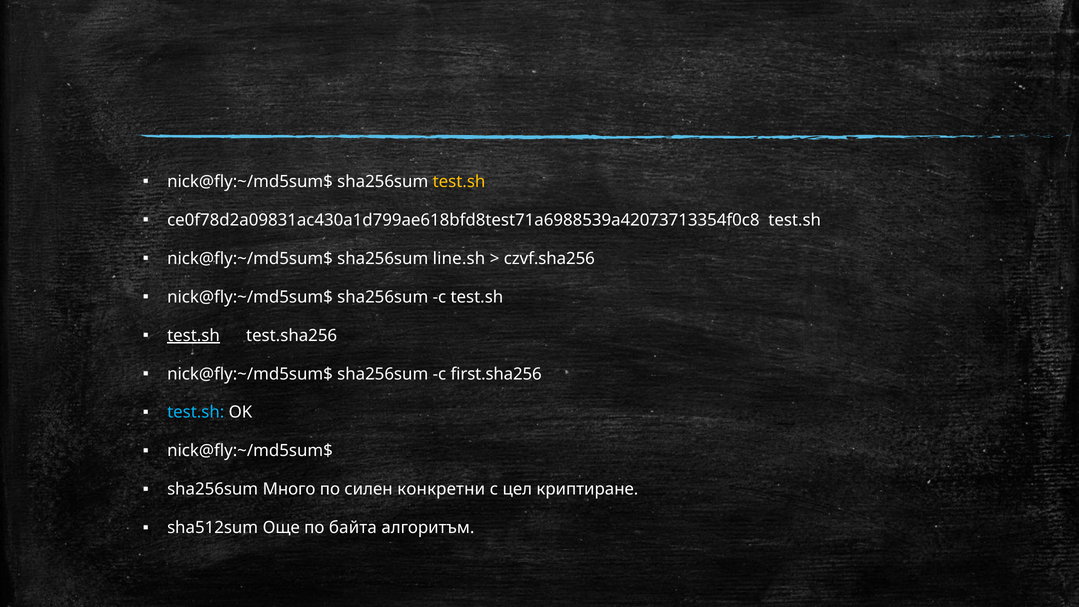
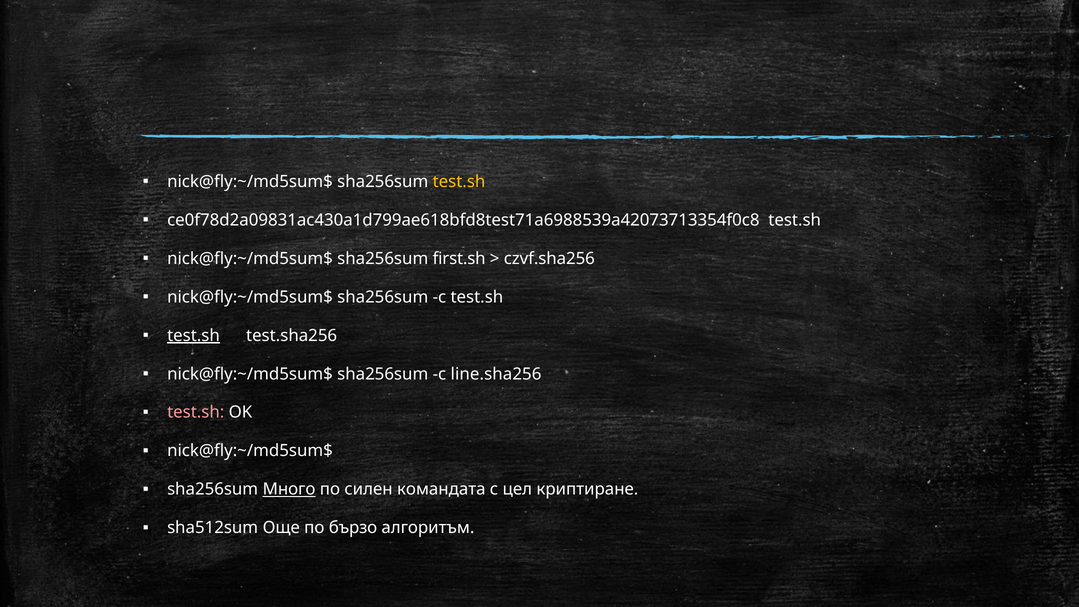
line.sh: line.sh -> first.sh (459, 259)
first.sha256: first.sha256 -> line.sha256 (496, 374)
test.sh colour: light blue -> pink (196, 412)
Много underline: none -> present (289, 489)
конкретни: конкретни -> командата (441, 489)
байта: байта -> бързо (353, 528)
